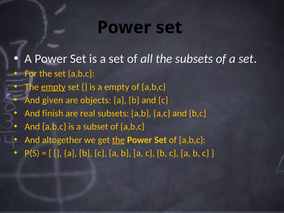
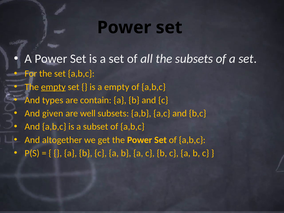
given: given -> types (53, 100)
objects: objects -> contain (96, 100)
finish: finish -> given (53, 113)
real: real -> well (88, 113)
the underline: present -> none (118, 140)
